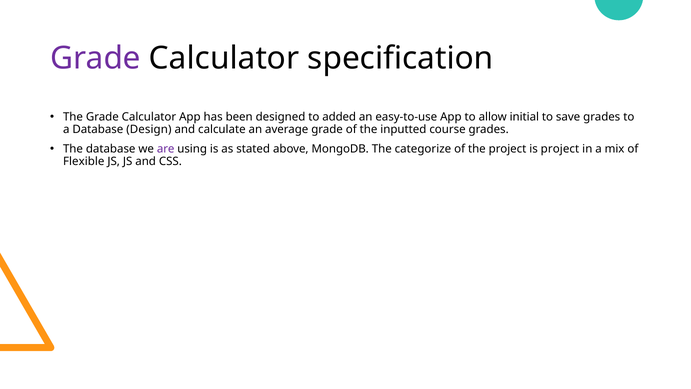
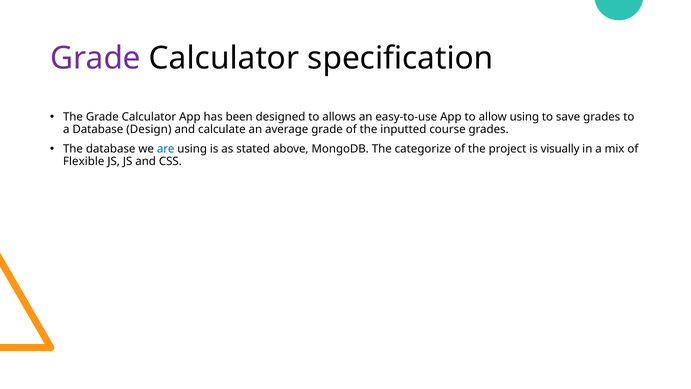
added: added -> allows (339, 117)
allow initial: initial -> using (524, 117)
are colour: purple -> blue (166, 149)
is project: project -> visually (560, 149)
